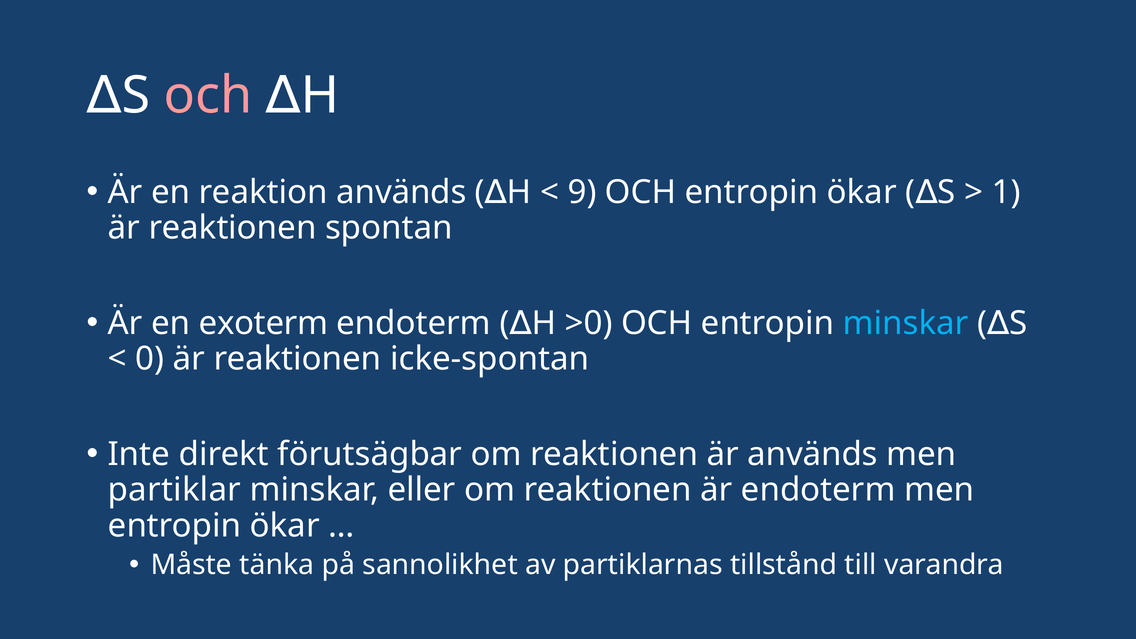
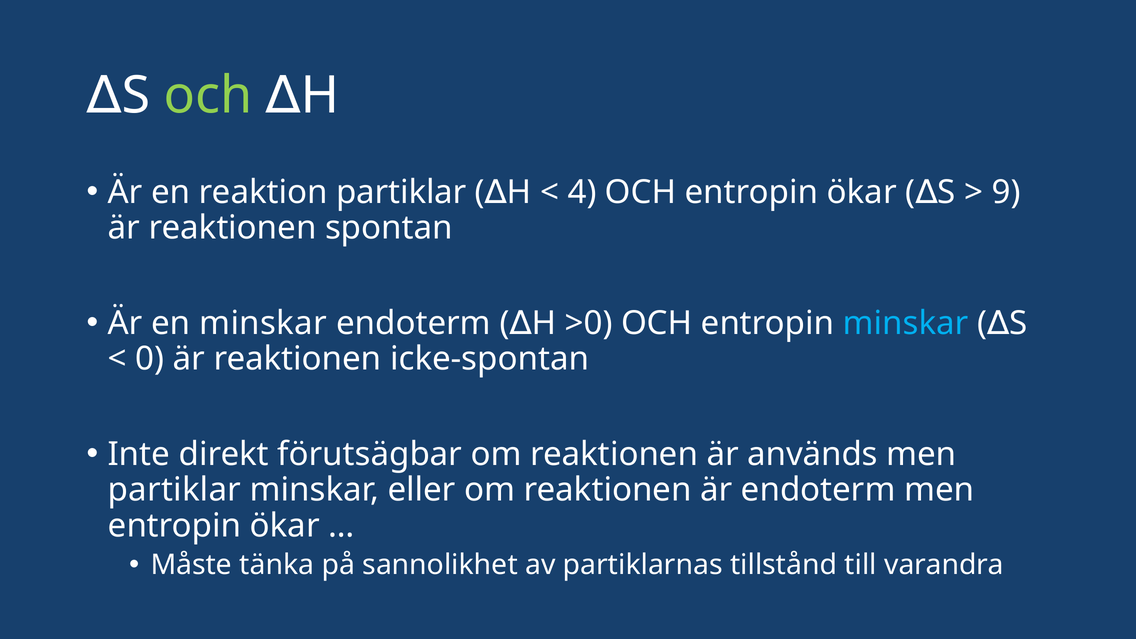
och colour: pink -> light green (208, 95)
reaktion används: används -> partiklar (401, 192)
9: 9 -> 4 (582, 192)
1: 1 -> 9 (1006, 192)
en exoterm: exoterm -> minskar (263, 323)
